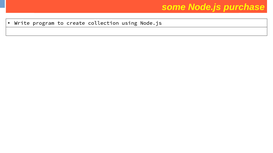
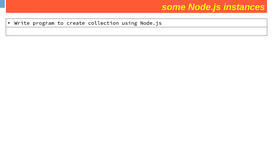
purchase: purchase -> instances (244, 7)
